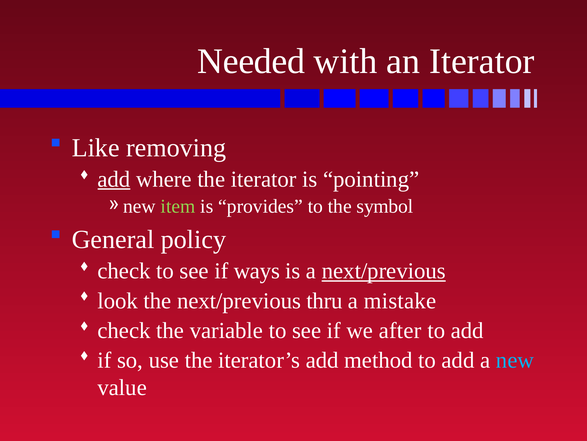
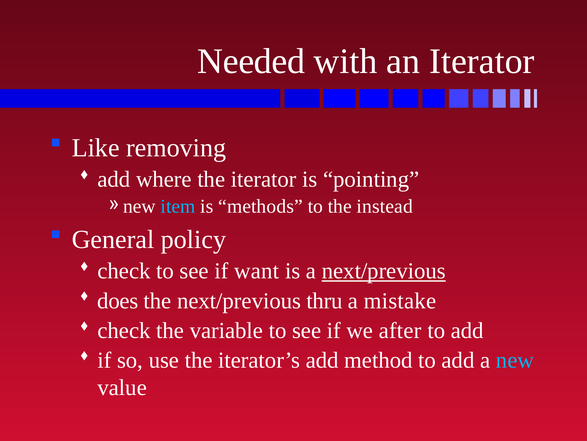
add underline: present -> none (114, 179)
item colour: light green -> light blue (178, 206)
provides: provides -> methods (260, 206)
symbol: symbol -> instead (385, 206)
ways: ways -> want (257, 271)
look: look -> does (118, 300)
